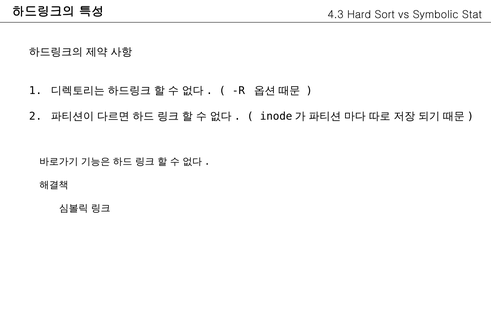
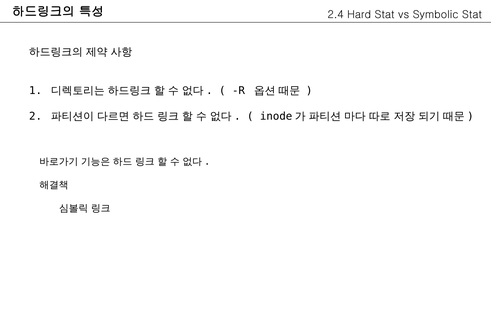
4.3: 4.3 -> 2.4 (336, 15)
Hard Sort: Sort -> Stat (385, 15)
